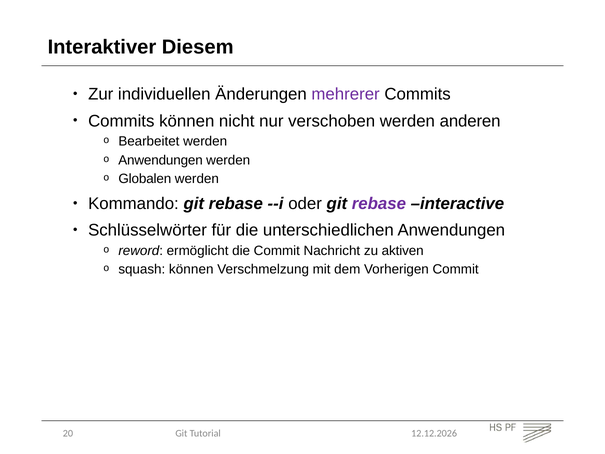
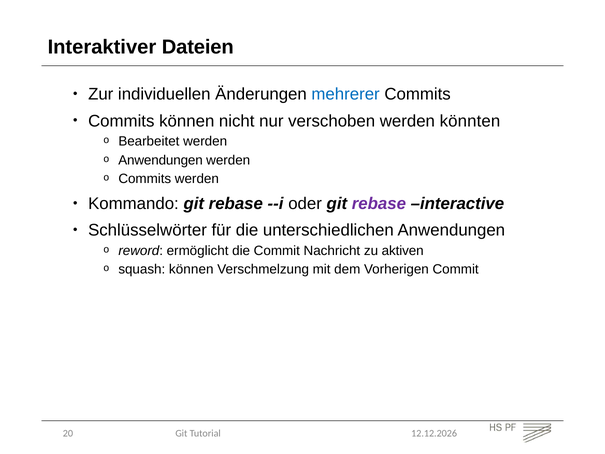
Diesem: Diesem -> Dateien (198, 47)
mehrerer colour: purple -> blue (346, 94)
anderen: anderen -> könnten (470, 121)
Globalen: Globalen -> Commits (145, 179)
